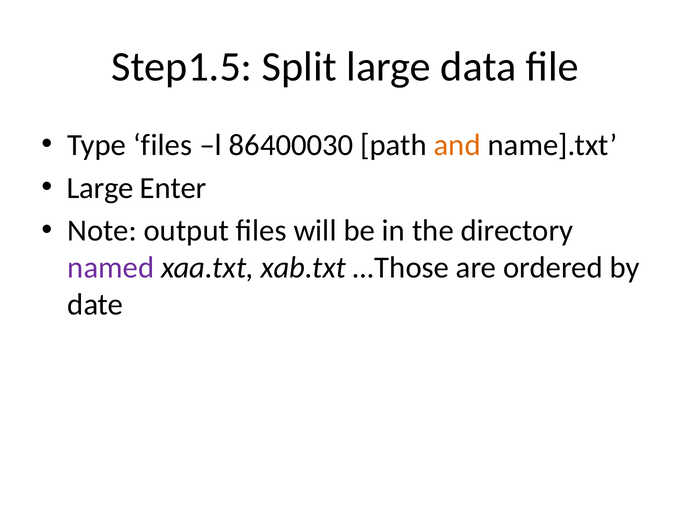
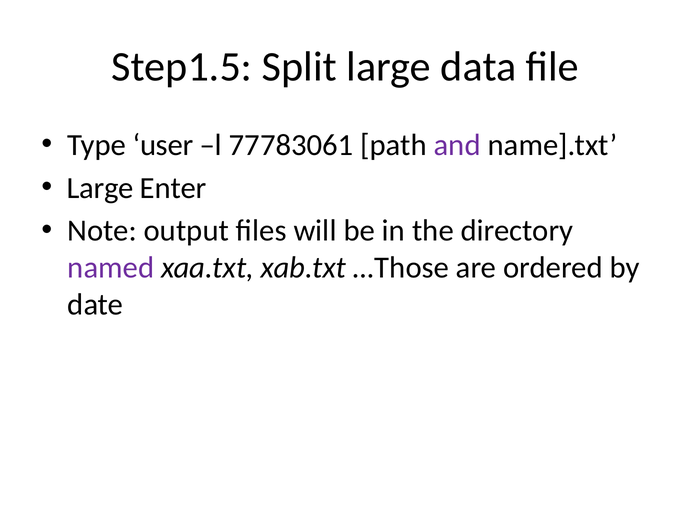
Type files: files -> user (163, 145)
86400030: 86400030 -> 77783061 (291, 145)
and colour: orange -> purple (457, 145)
